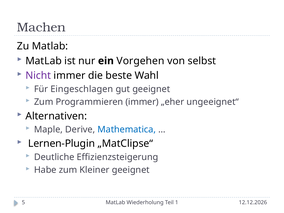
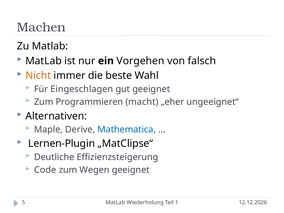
selbst: selbst -> falsch (202, 61)
Nicht colour: purple -> orange (38, 76)
Programmieren immer: immer -> macht (142, 102)
Habe: Habe -> Code (45, 170)
Kleiner: Kleiner -> Wegen (95, 170)
